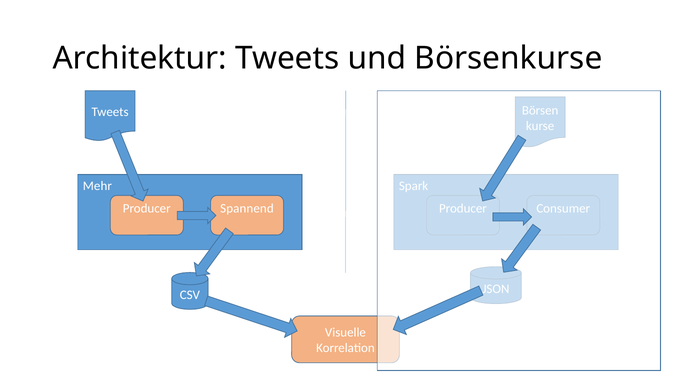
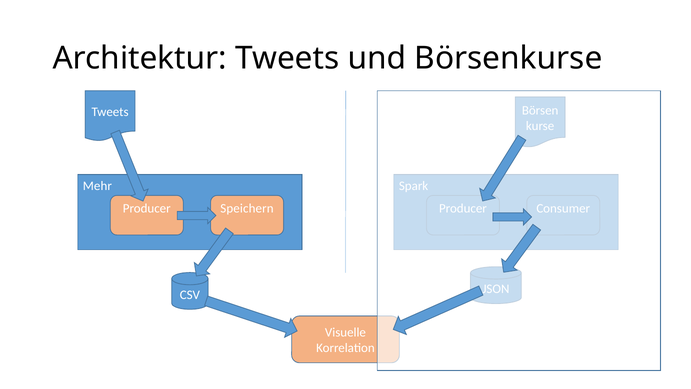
Spannend: Spannend -> Speichern (247, 208)
